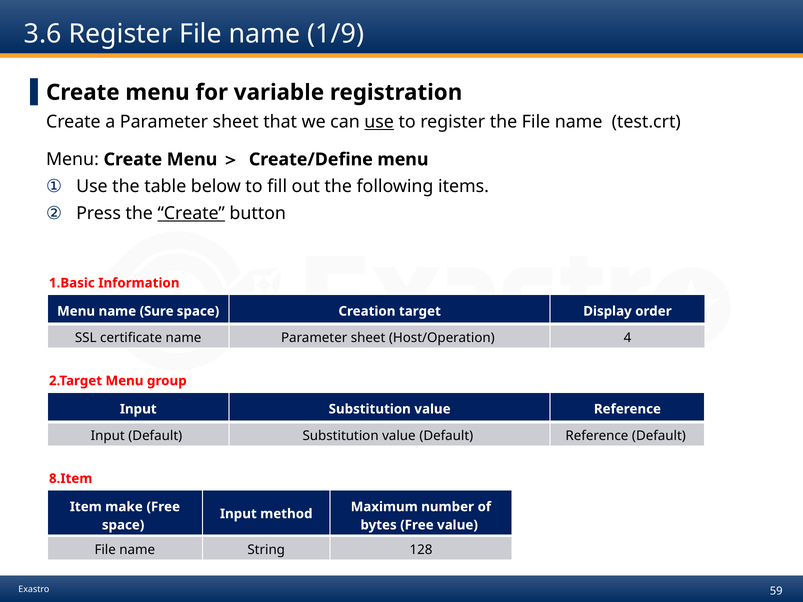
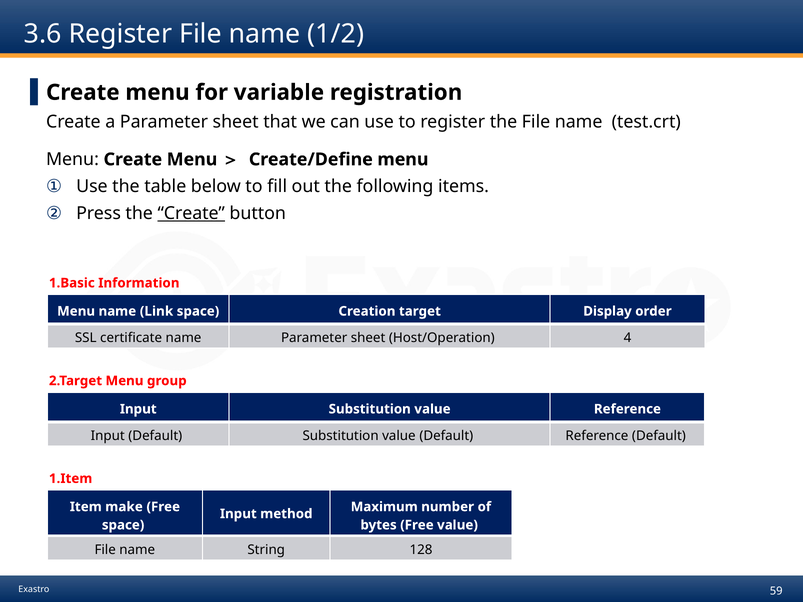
1/9: 1/9 -> 1/2 (336, 34)
use underline: present -> none (379, 122)
Sure: Sure -> Link (157, 311)
8.Item: 8.Item -> 1.Item (71, 479)
